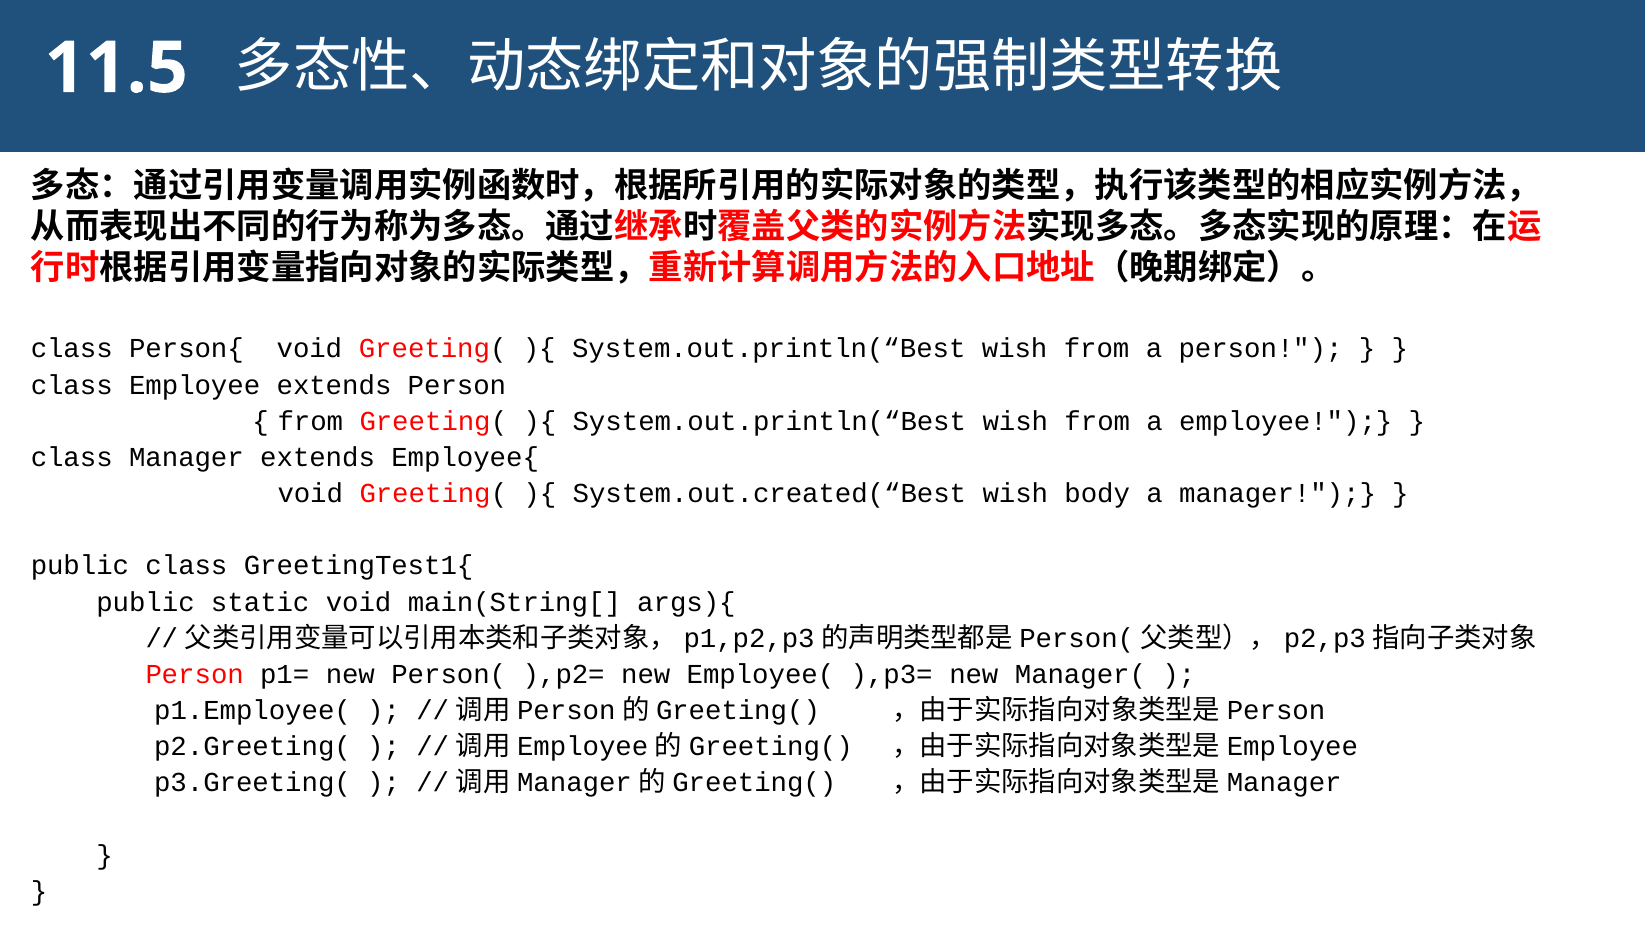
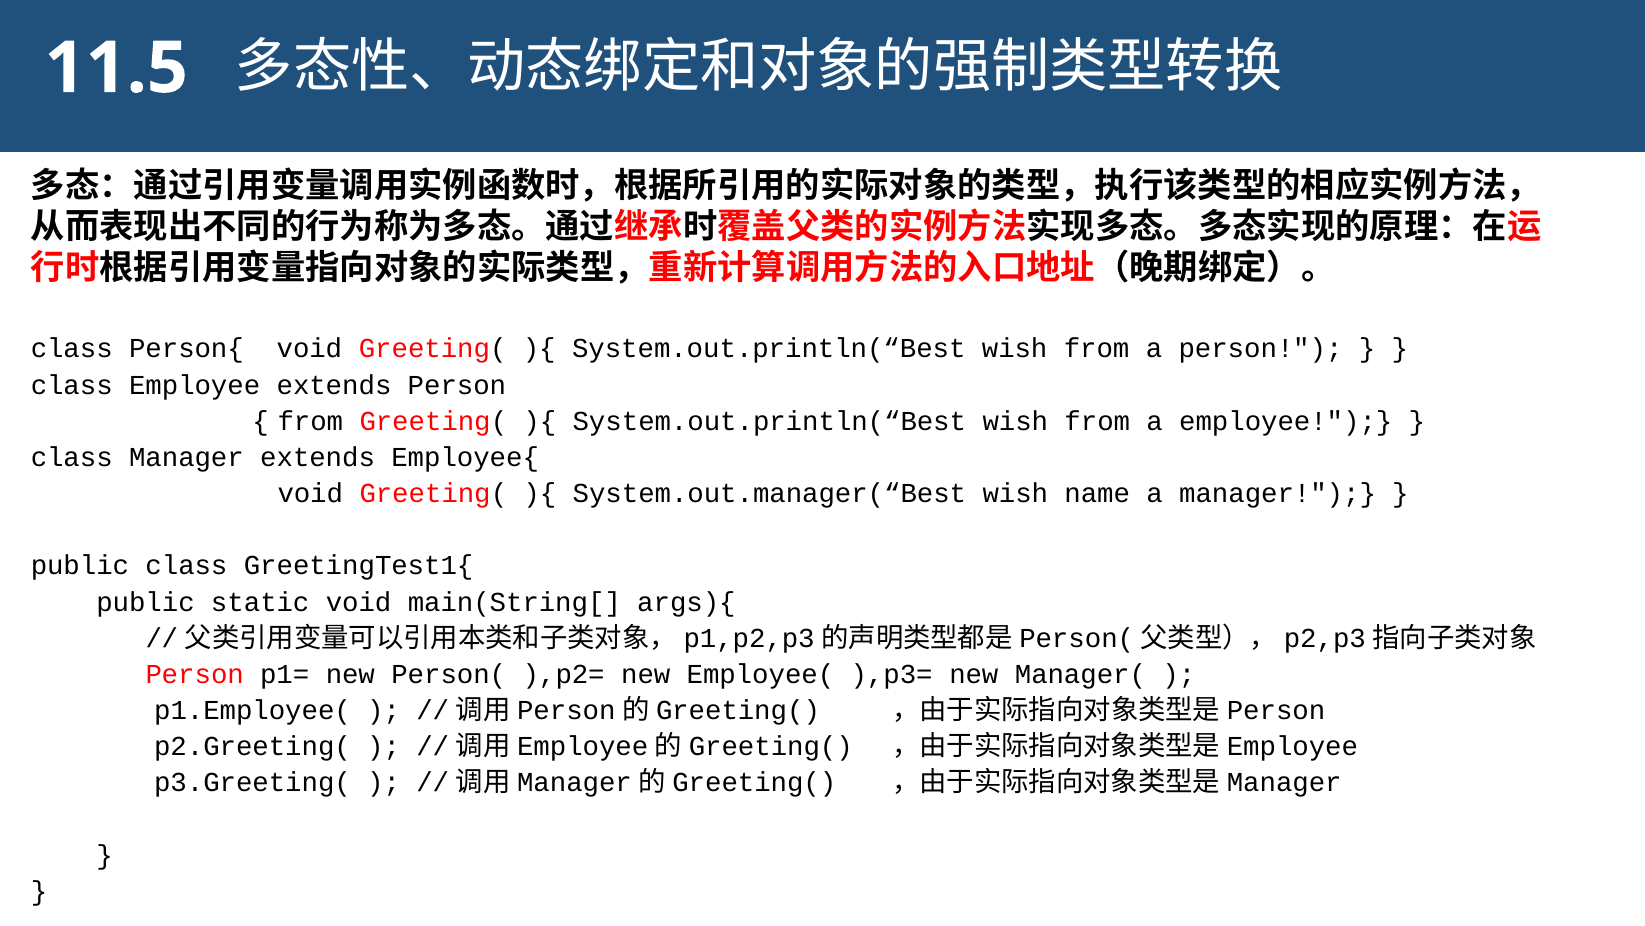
System.out.created(“Best: System.out.created(“Best -> System.out.manager(“Best (769, 493)
body: body -> name (1097, 493)
